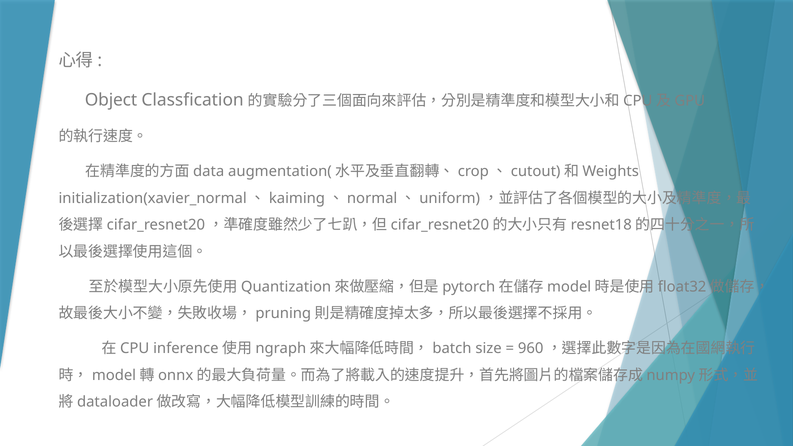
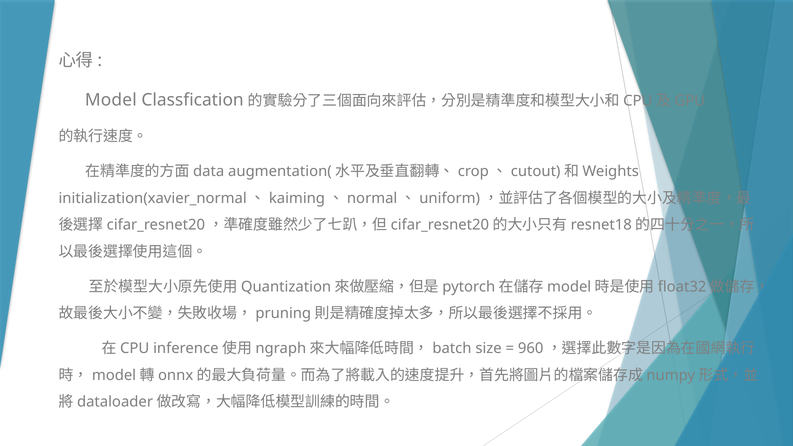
Object: Object -> Model (111, 100)
